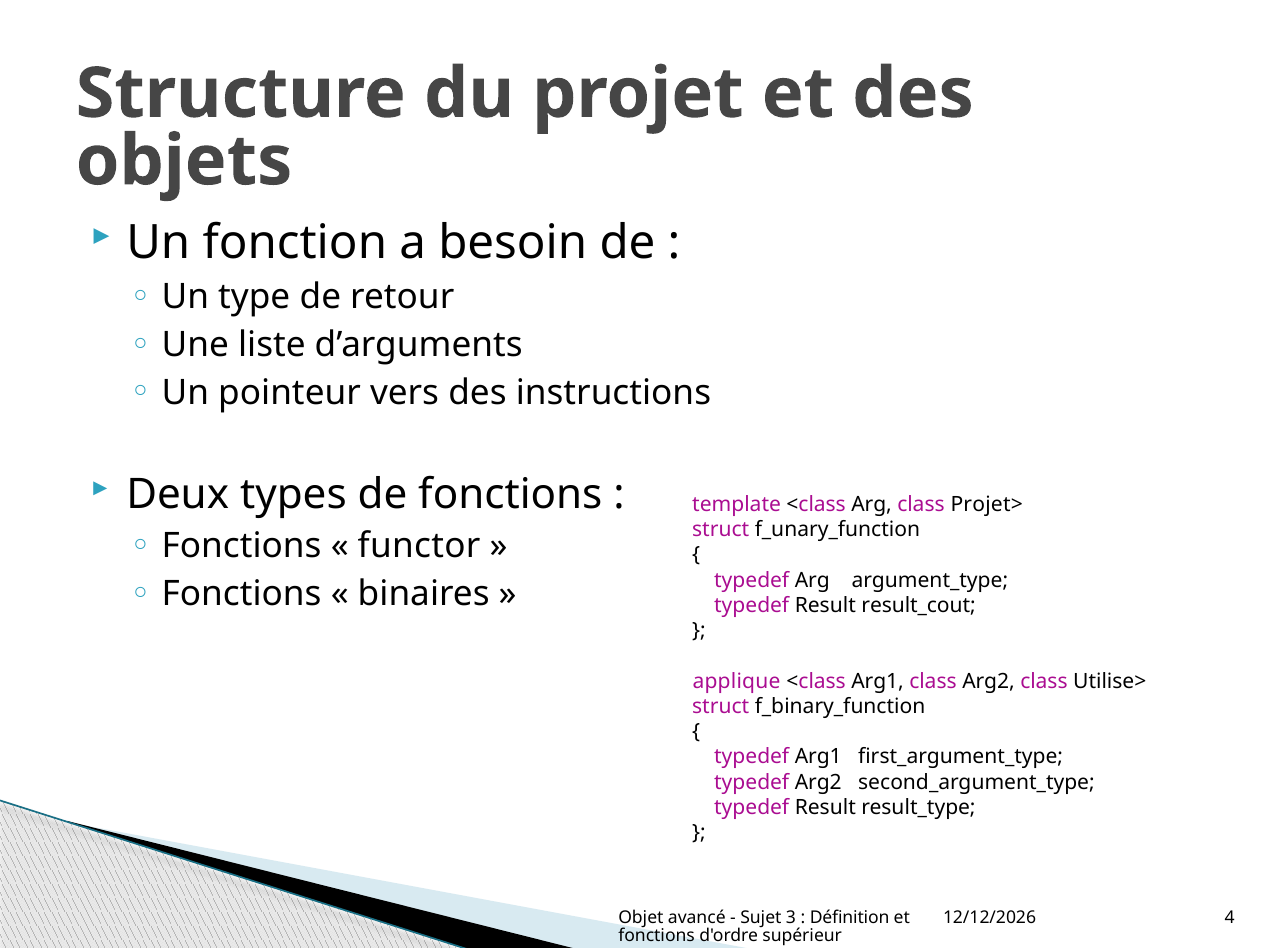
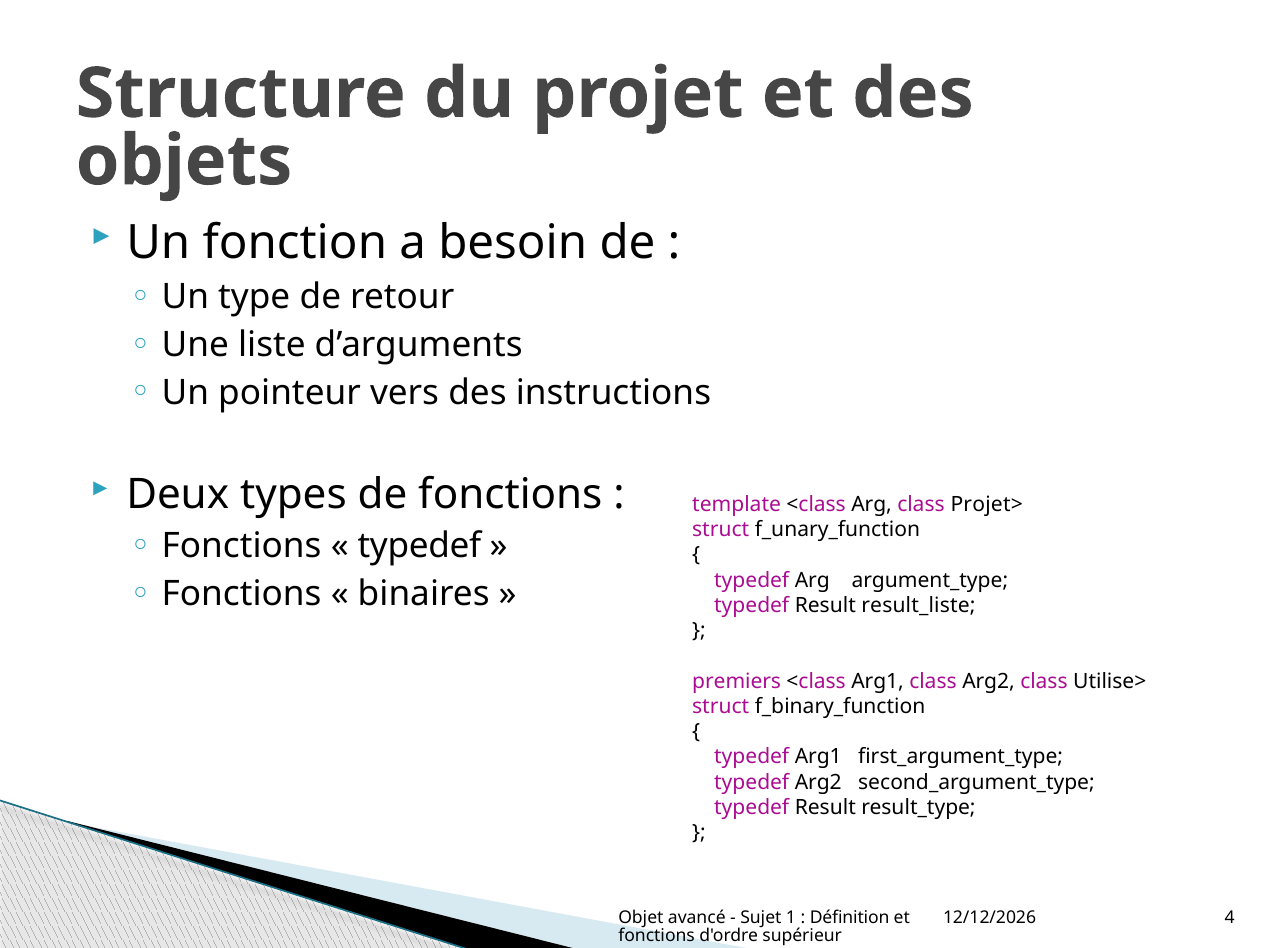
functor: functor -> typedef (419, 546)
result_cout: result_cout -> result_liste (918, 606)
applique: applique -> premiers (737, 682)
3: 3 -> 1 (791, 919)
